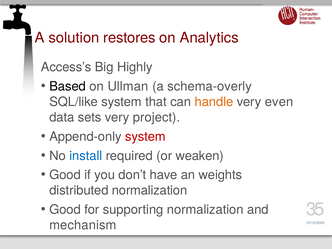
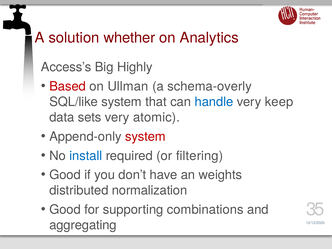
restores: restores -> whether (129, 38)
Based colour: black -> red (68, 86)
handle colour: orange -> blue (214, 102)
even: even -> keep (279, 102)
project: project -> atomic (157, 117)
weaken: weaken -> filtering (200, 156)
supporting normalization: normalization -> combinations (205, 210)
mechanism: mechanism -> aggregating (83, 225)
